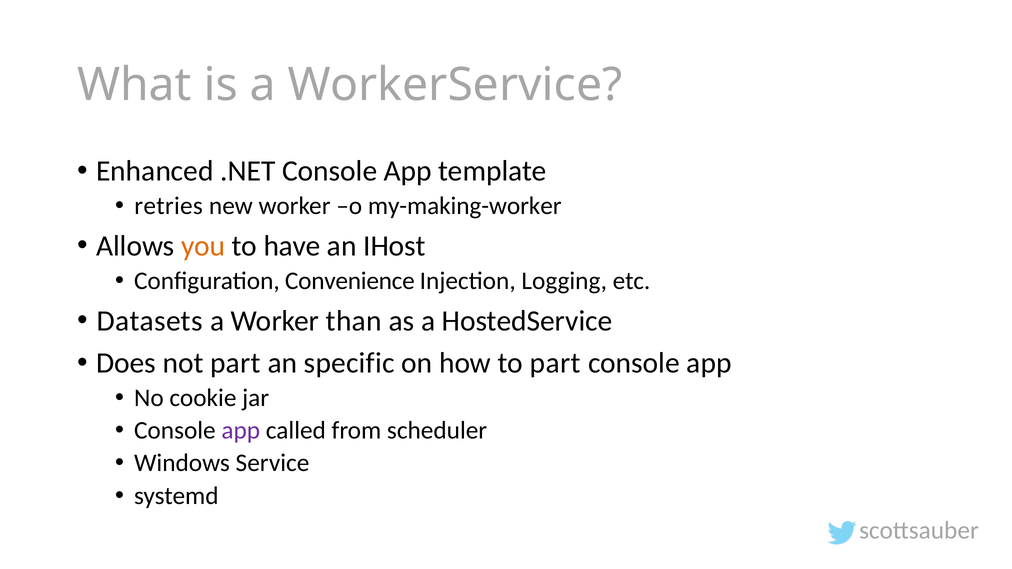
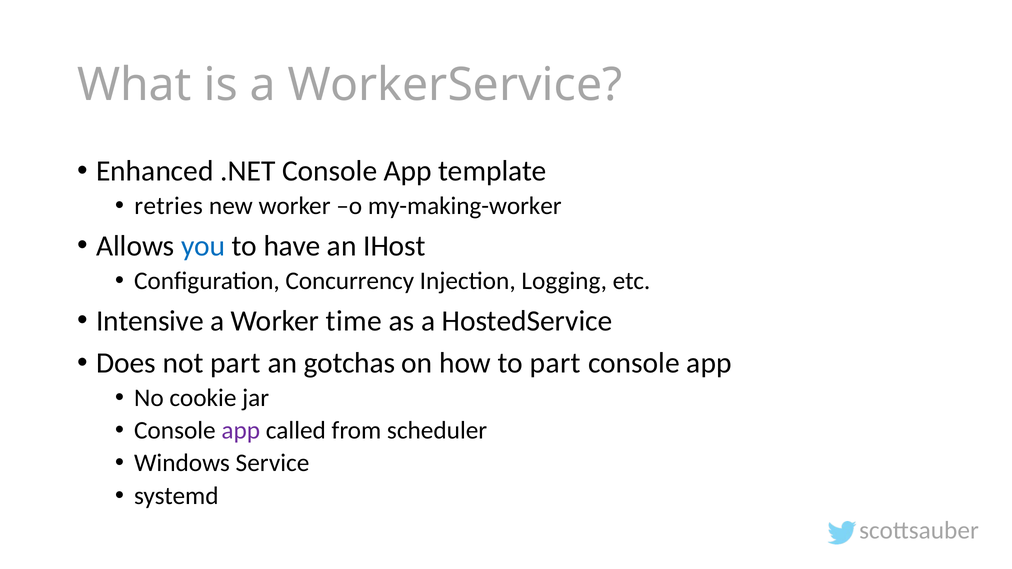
you colour: orange -> blue (203, 246)
Convenience: Convenience -> Concurrency (350, 281)
Datasets: Datasets -> Intensive (150, 321)
than: than -> time (354, 321)
specific: specific -> gotchas (349, 363)
